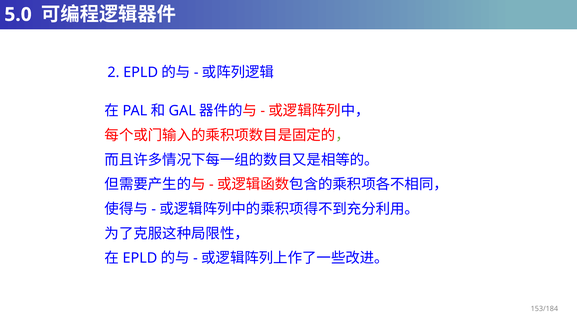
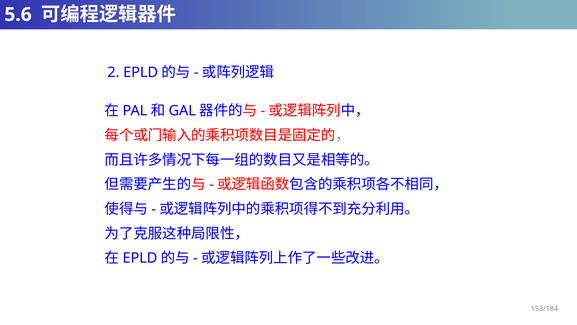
5.0: 5.0 -> 5.6 (18, 15)
